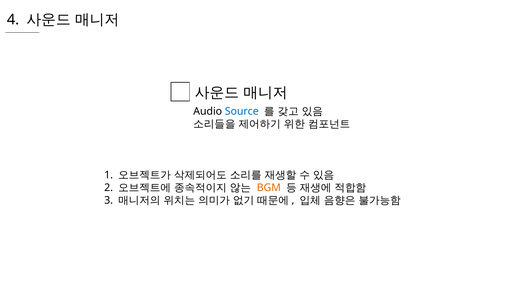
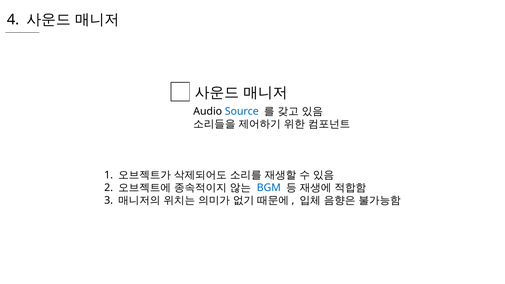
BGM colour: orange -> blue (269, 188)
